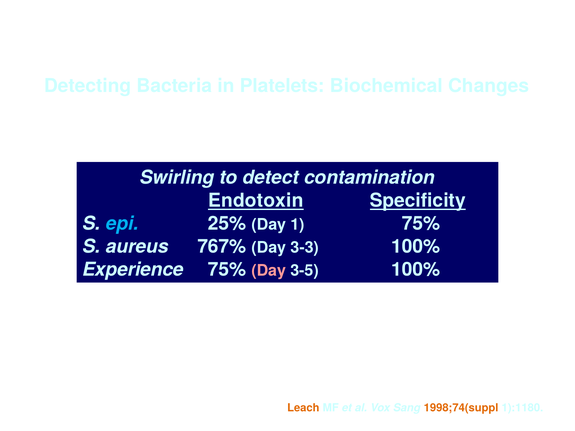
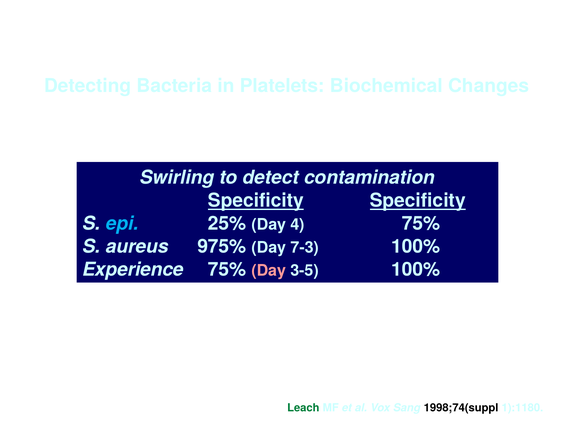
Endotoxin: Endotoxin -> Specificity (256, 201)
1: 1 -> 4 (297, 225)
767%: 767% -> 975% (222, 247)
3-3: 3-3 -> 7-3 (305, 248)
Leach colour: orange -> green (303, 408)
1998;74(suppl colour: orange -> black (461, 408)
